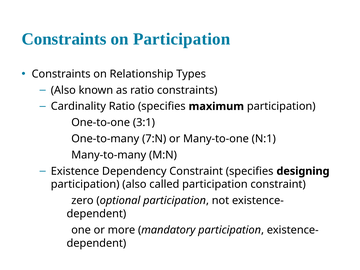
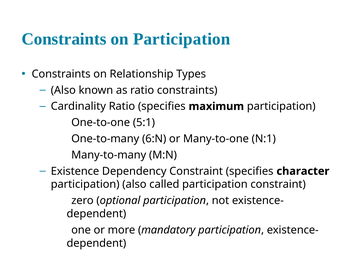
3:1: 3:1 -> 5:1 (144, 123)
7:N: 7:N -> 6:N (154, 139)
designing: designing -> character (303, 171)
